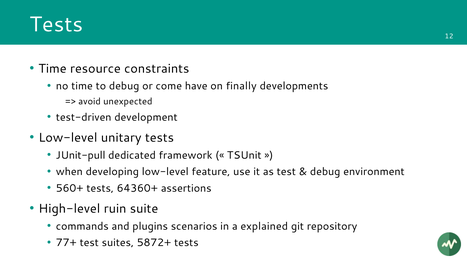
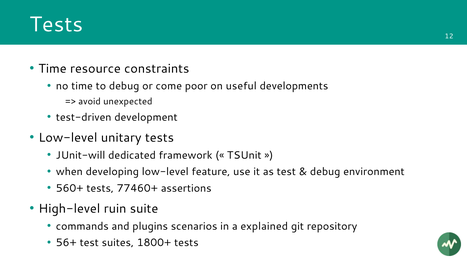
have: have -> poor (196, 86)
finally: finally -> useful (241, 86)
JUnit-pull: JUnit-pull -> JUnit-will (81, 156)
64360+: 64360+ -> 77460+ (137, 189)
77+: 77+ -> 56+ (66, 243)
5872+: 5872+ -> 1800+ (154, 243)
